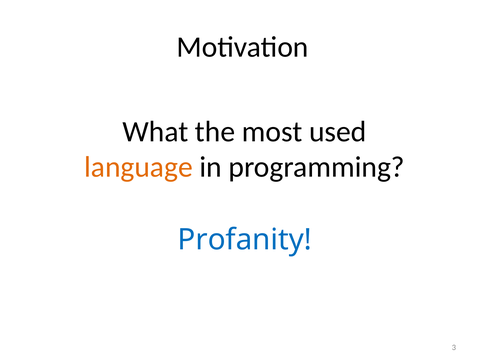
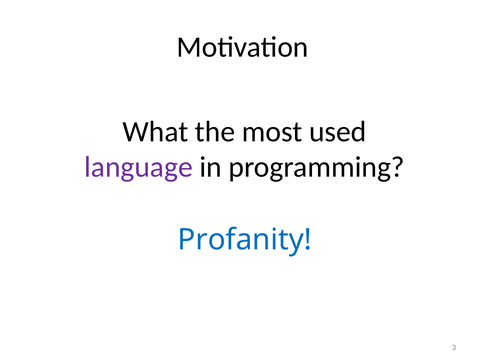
language colour: orange -> purple (138, 167)
